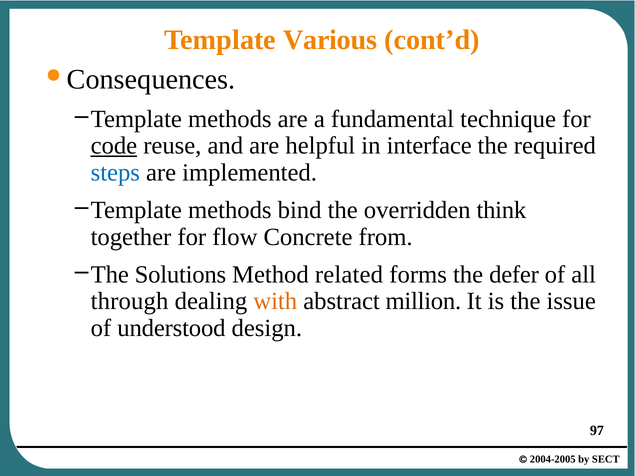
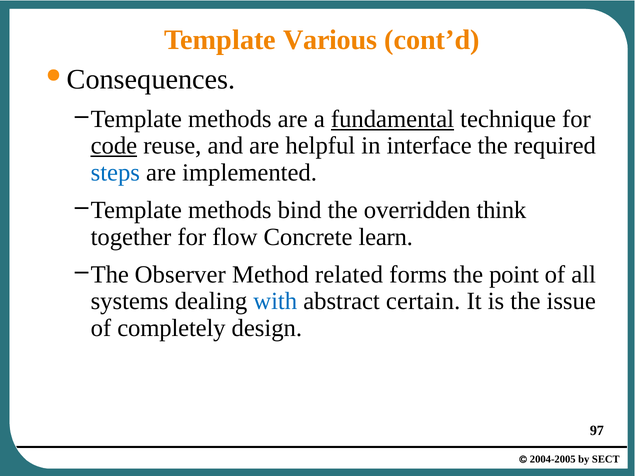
fundamental underline: none -> present (392, 119)
from: from -> learn (386, 237)
Solutions: Solutions -> Observer (180, 275)
defer: defer -> point (514, 275)
through: through -> systems (130, 301)
with colour: orange -> blue (275, 301)
million: million -> certain (423, 301)
understood: understood -> completely (171, 328)
